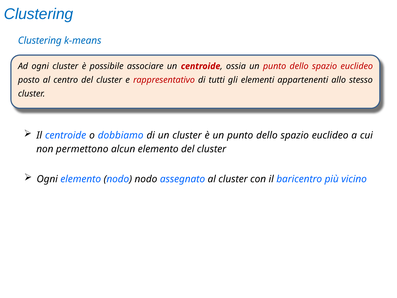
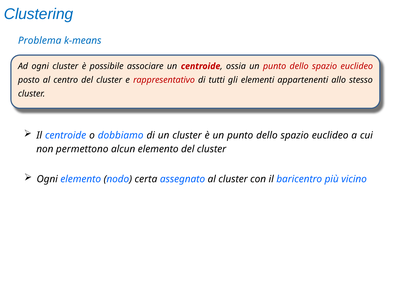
Clustering: Clustering -> Problema (40, 41)
nodo nodo: nodo -> certa (146, 179)
